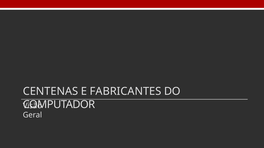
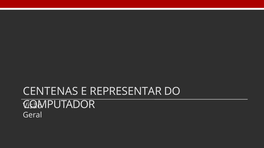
FABRICANTES: FABRICANTES -> REPRESENTAR (126, 92)
